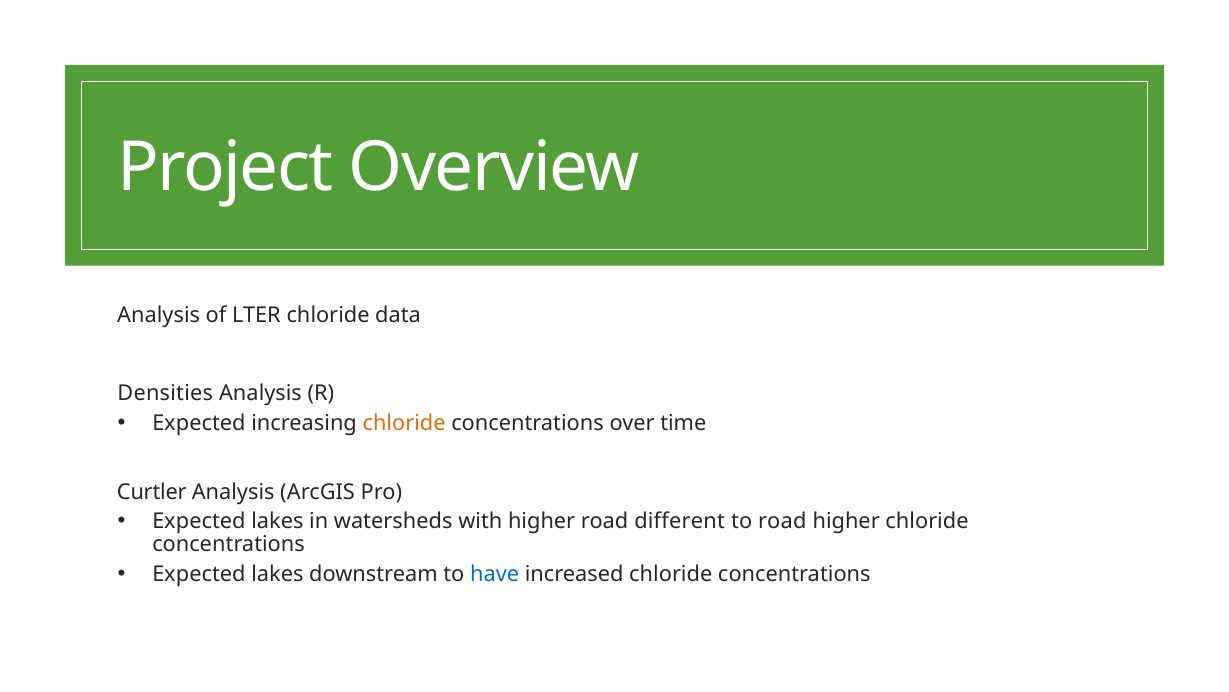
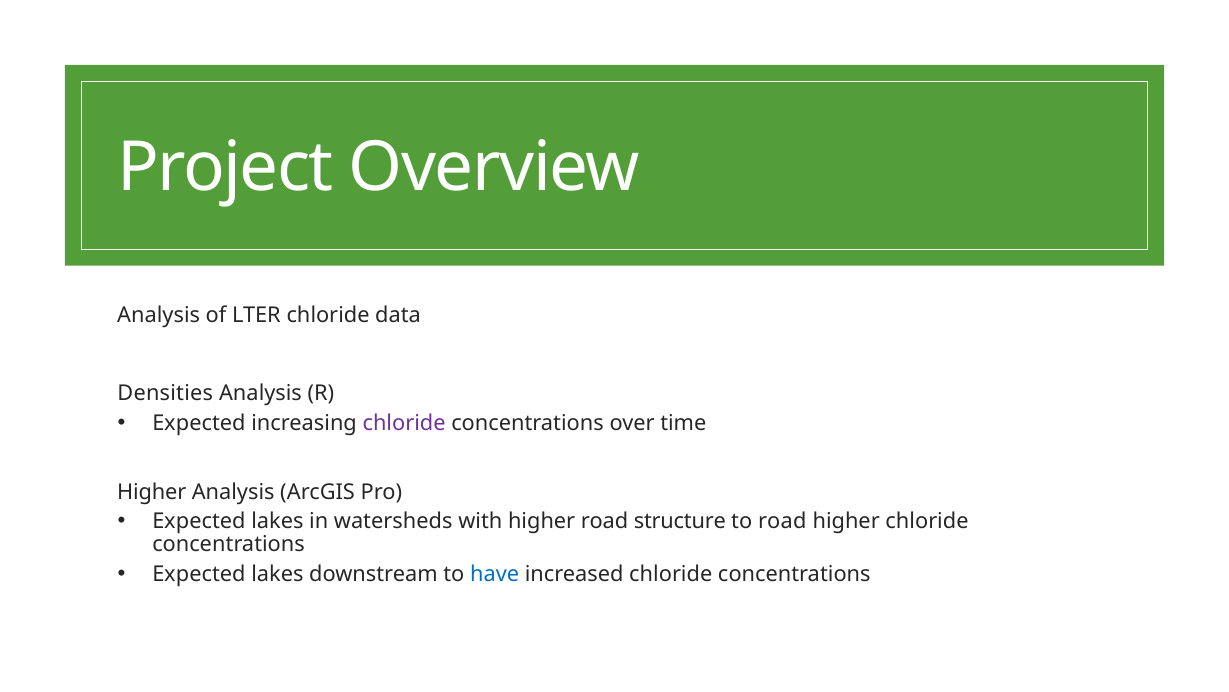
chloride colour: orange -> purple (404, 423)
Curtler: Curtler -> Higher (152, 491)
different: different -> structure (680, 521)
